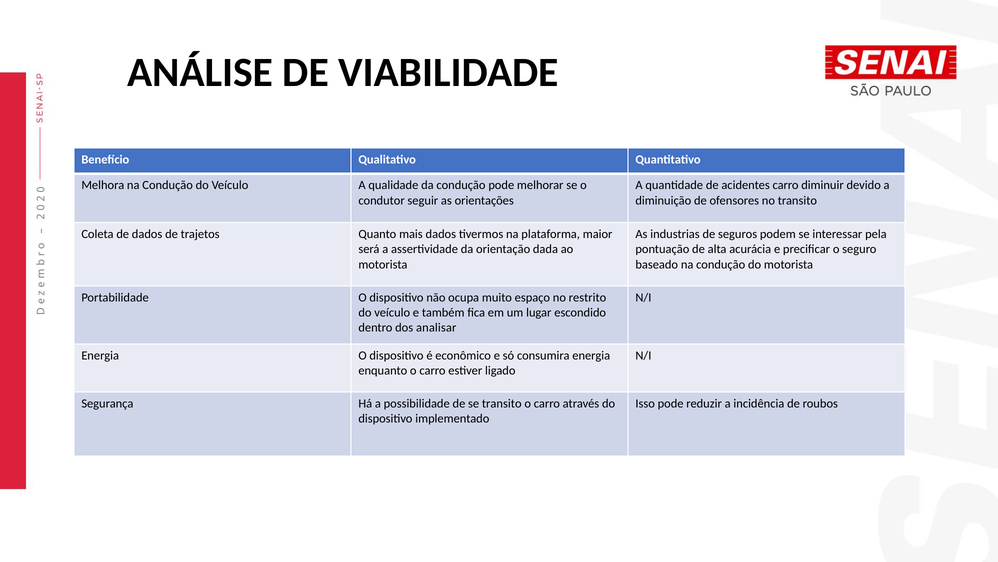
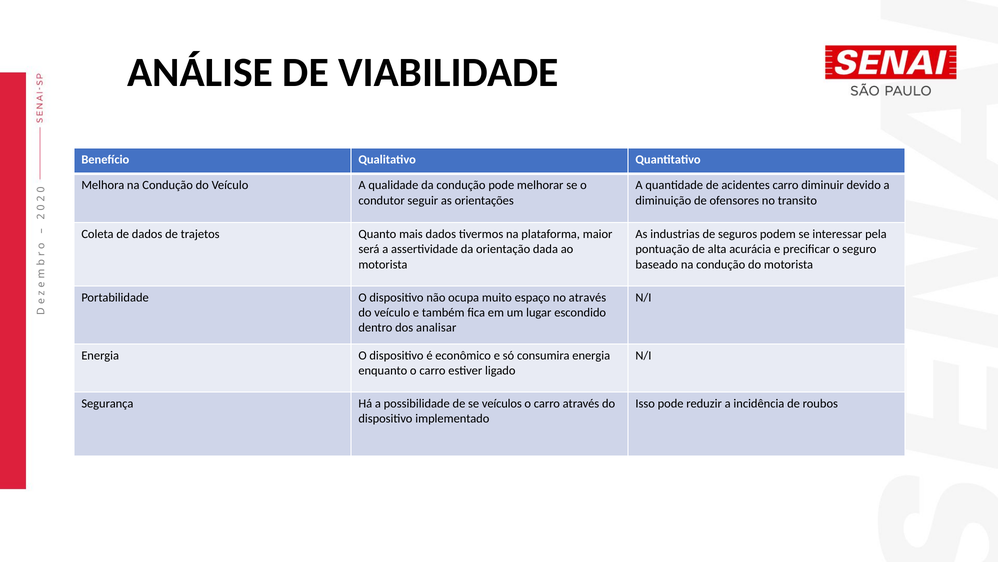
no restrito: restrito -> através (587, 297)
se transito: transito -> veículos (502, 403)
